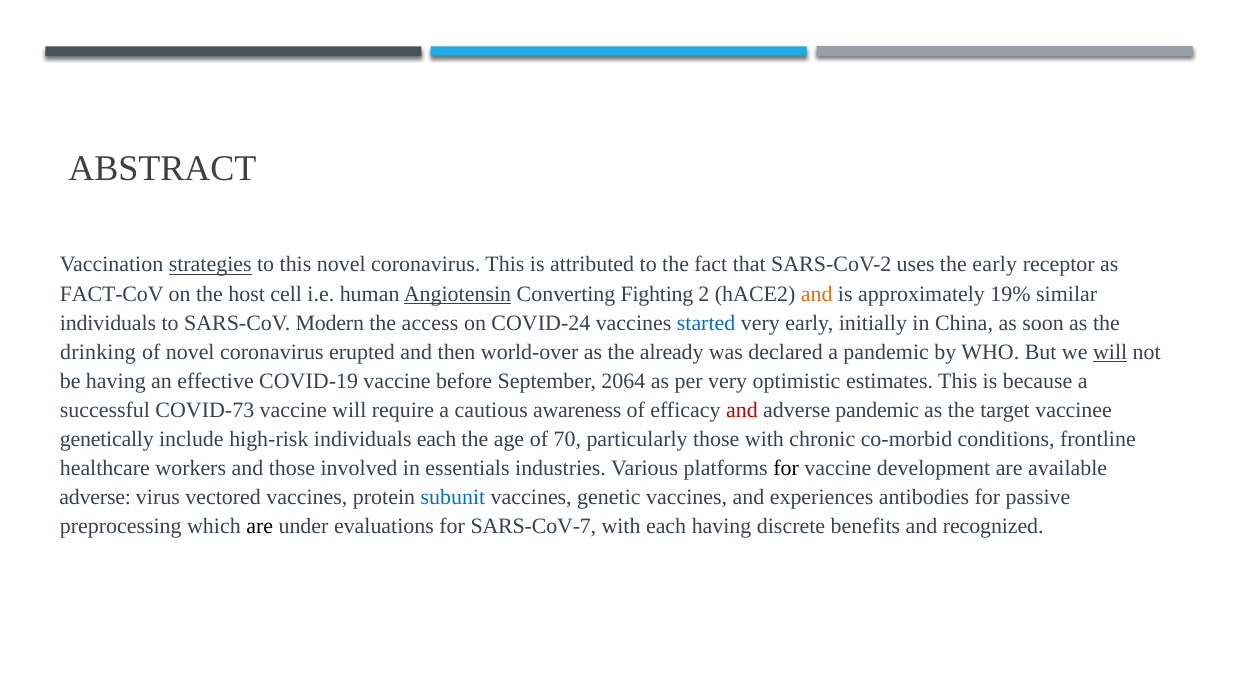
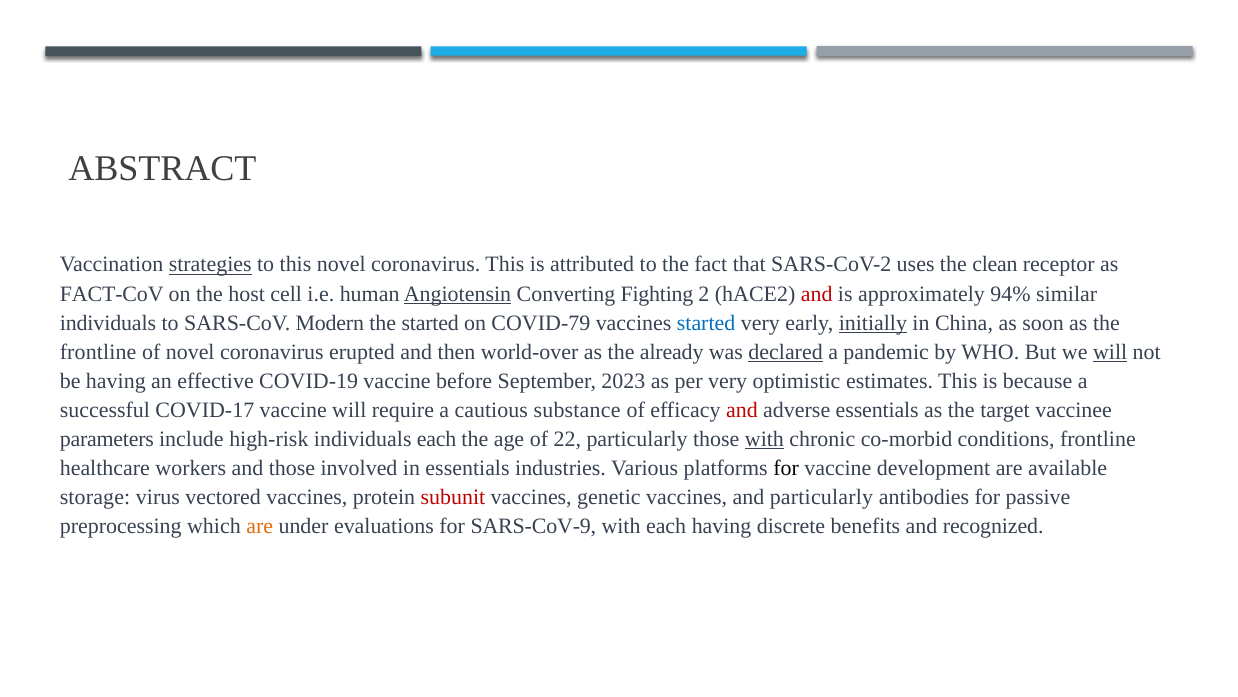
the early: early -> clean (995, 265)
and colour: orange -> red (817, 293)
19%: 19% -> 94% (1010, 293)
the access: access -> started (430, 322)
COVID-24: COVID-24 -> COVID-79 (541, 322)
initially underline: none -> present (873, 322)
drinking: drinking -> frontline (98, 351)
declared underline: none -> present (786, 351)
2064: 2064 -> 2023 (623, 380)
COVID-73: COVID-73 -> COVID-17 (205, 409)
awareness: awareness -> substance (577, 409)
adverse pandemic: pandemic -> essentials (877, 409)
genetically: genetically -> parameters (107, 438)
70: 70 -> 22 (567, 438)
with underline: none -> present (764, 438)
adverse: adverse -> storage (95, 496)
subunit colour: blue -> red (453, 496)
and experiences: experiences -> particularly (821, 496)
are colour: black -> orange (260, 525)
SARS-CoV-7: SARS-CoV-7 -> SARS-CoV-9 (533, 525)
